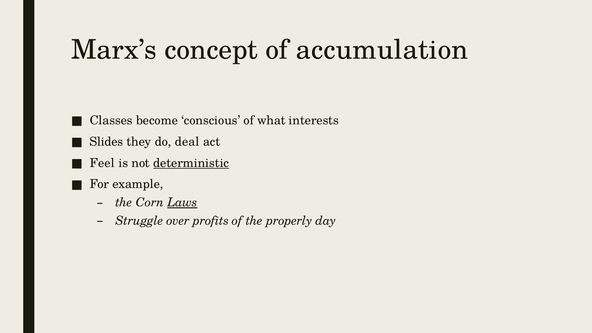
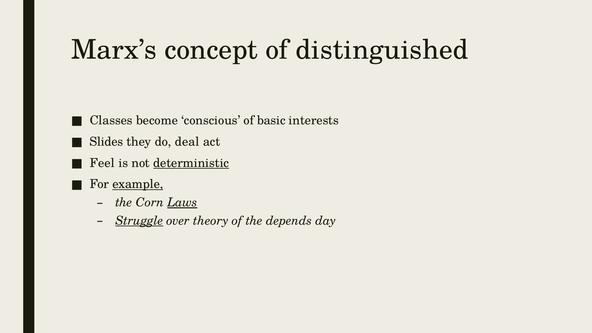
accumulation: accumulation -> distinguished (382, 50)
what: what -> basic (271, 120)
example underline: none -> present (138, 184)
Struggle underline: none -> present (139, 221)
profits: profits -> theory (211, 221)
properly: properly -> depends (289, 221)
